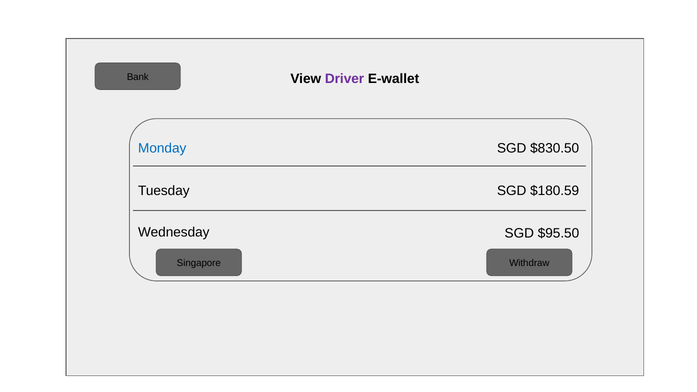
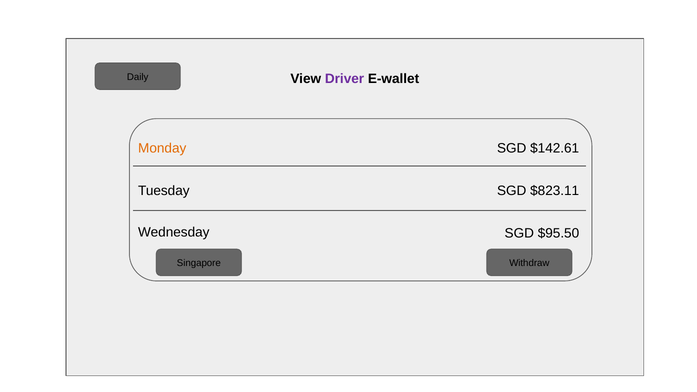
Bank: Bank -> Daily (138, 77)
Monday colour: blue -> orange (162, 148)
$830.50: $830.50 -> $142.61 (555, 148)
$180.59: $180.59 -> $823.11 (555, 191)
